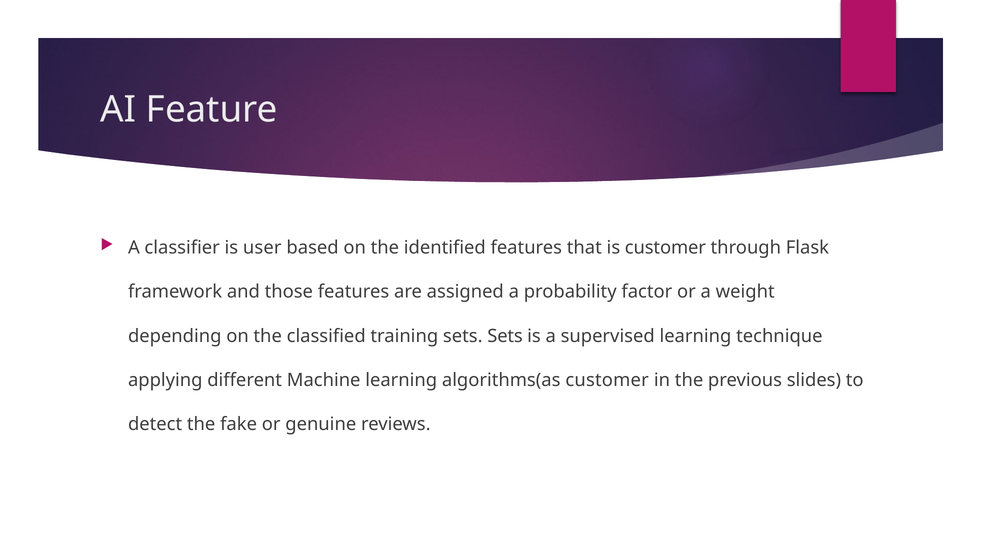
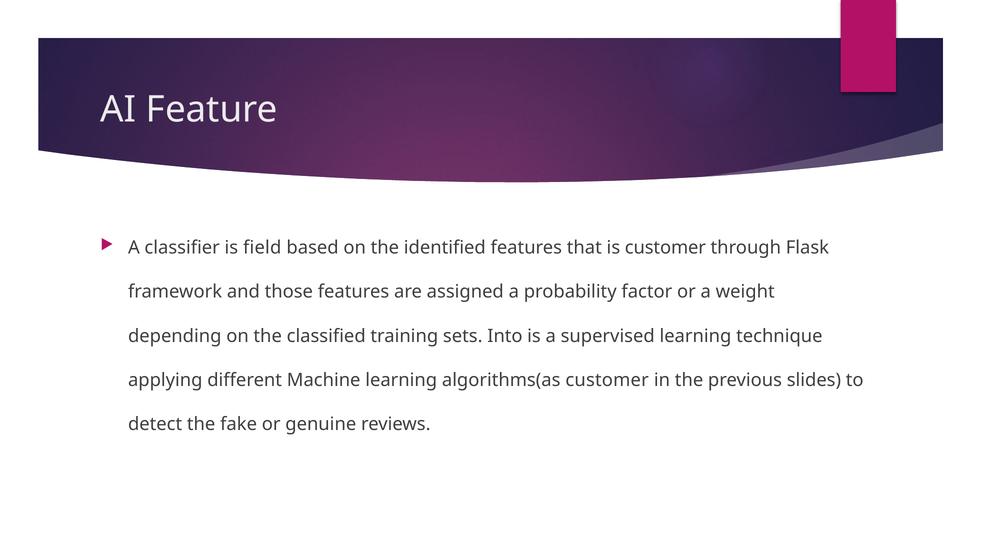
user: user -> field (262, 248)
sets Sets: Sets -> Into (505, 336)
